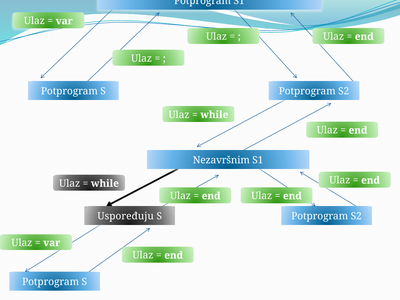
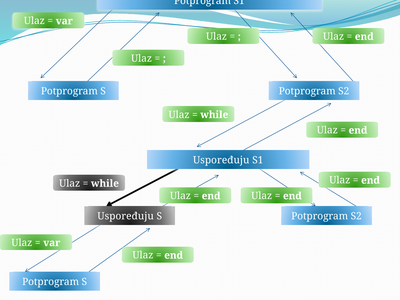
Nezavršnim: Nezavršnim -> Uspoređuju (221, 160)
